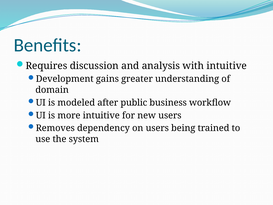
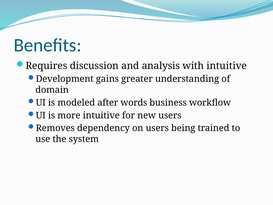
public: public -> words (134, 103)
